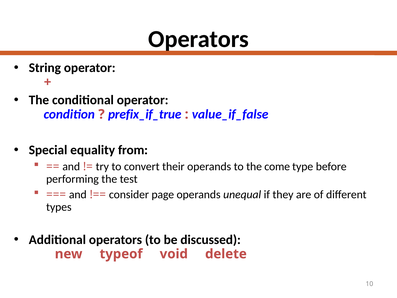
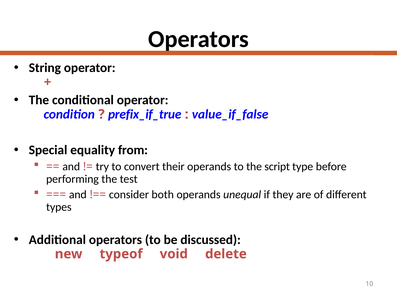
come: come -> script (277, 166)
page: page -> both (163, 194)
